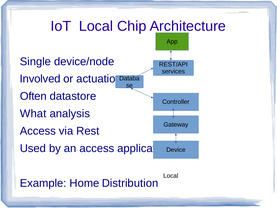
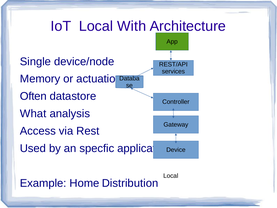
Chip: Chip -> With (132, 26)
Involved: Involved -> Memory (40, 79)
an access: access -> specfic (97, 148)
